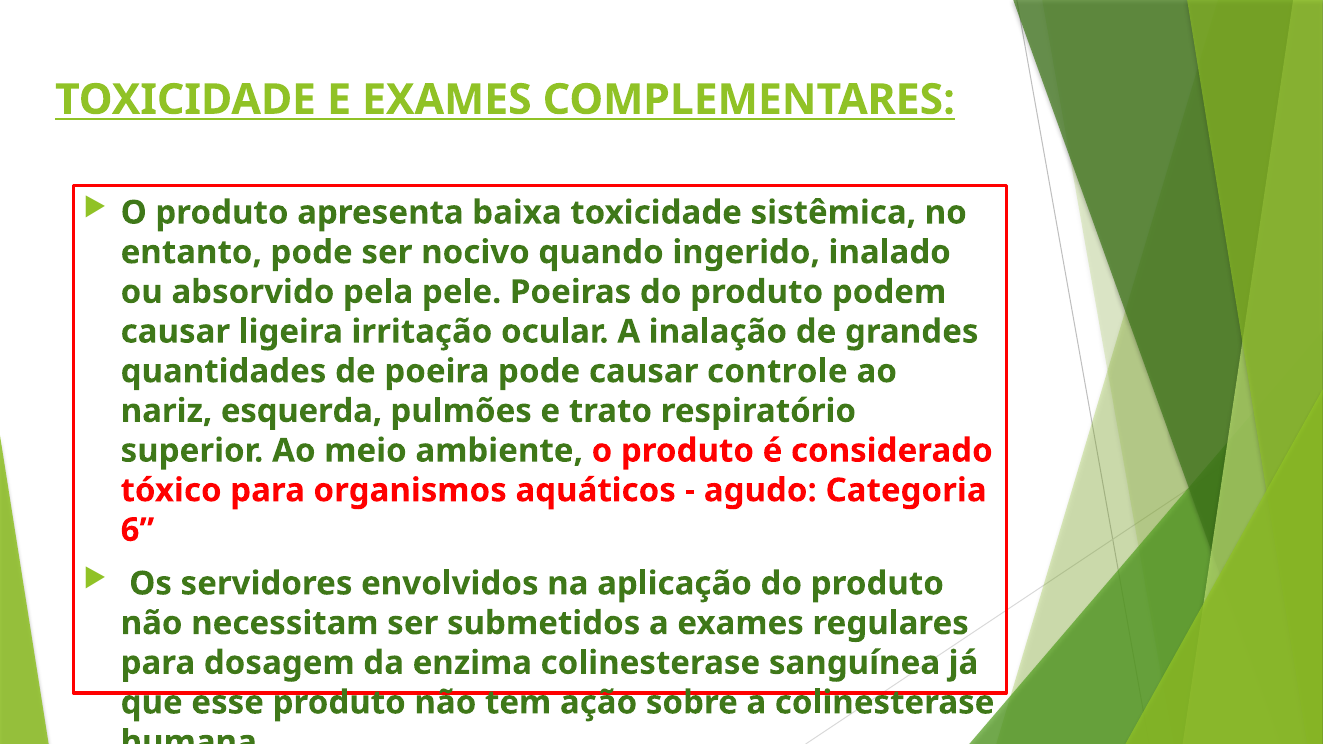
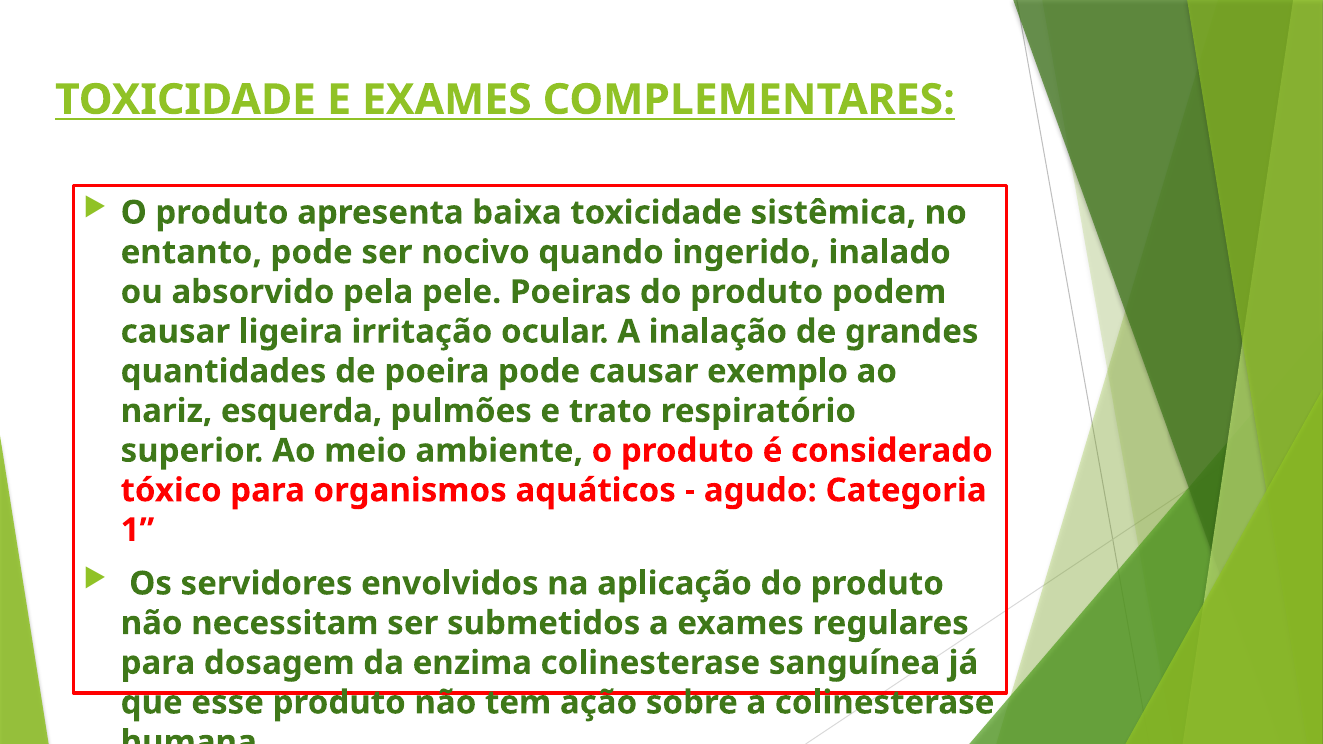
controle: controle -> exemplo (778, 371)
6: 6 -> 1 (137, 530)
